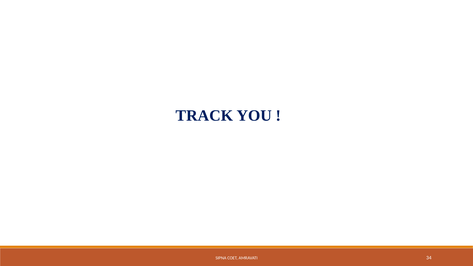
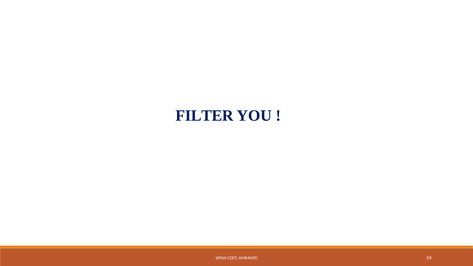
TRACK: TRACK -> FILTER (204, 116)
